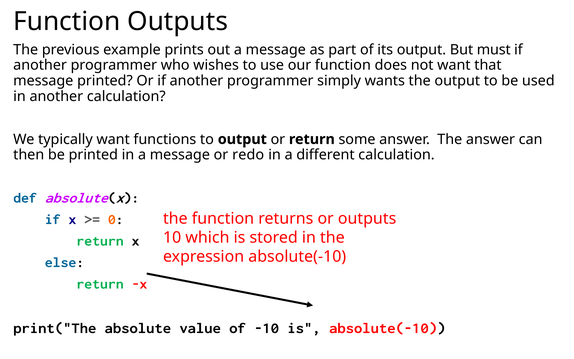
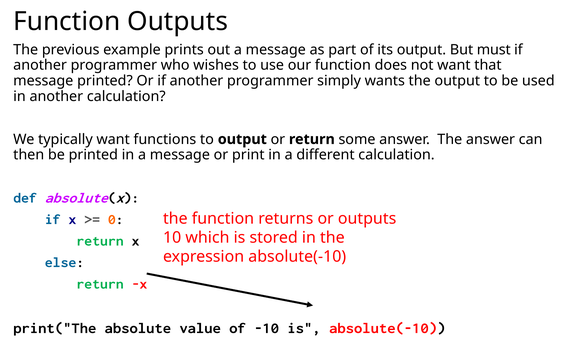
redo: redo -> print (248, 155)
